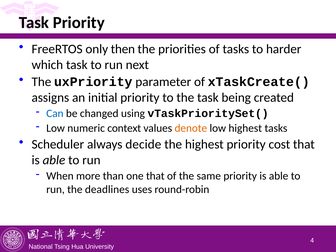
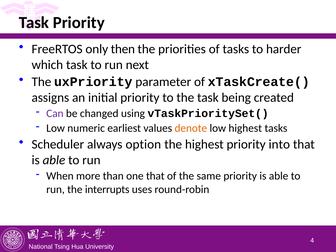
Can colour: blue -> purple (55, 113)
context: context -> earliest (124, 128)
decide: decide -> option (143, 144)
cost: cost -> into (279, 144)
deadlines: deadlines -> interrupts (107, 189)
